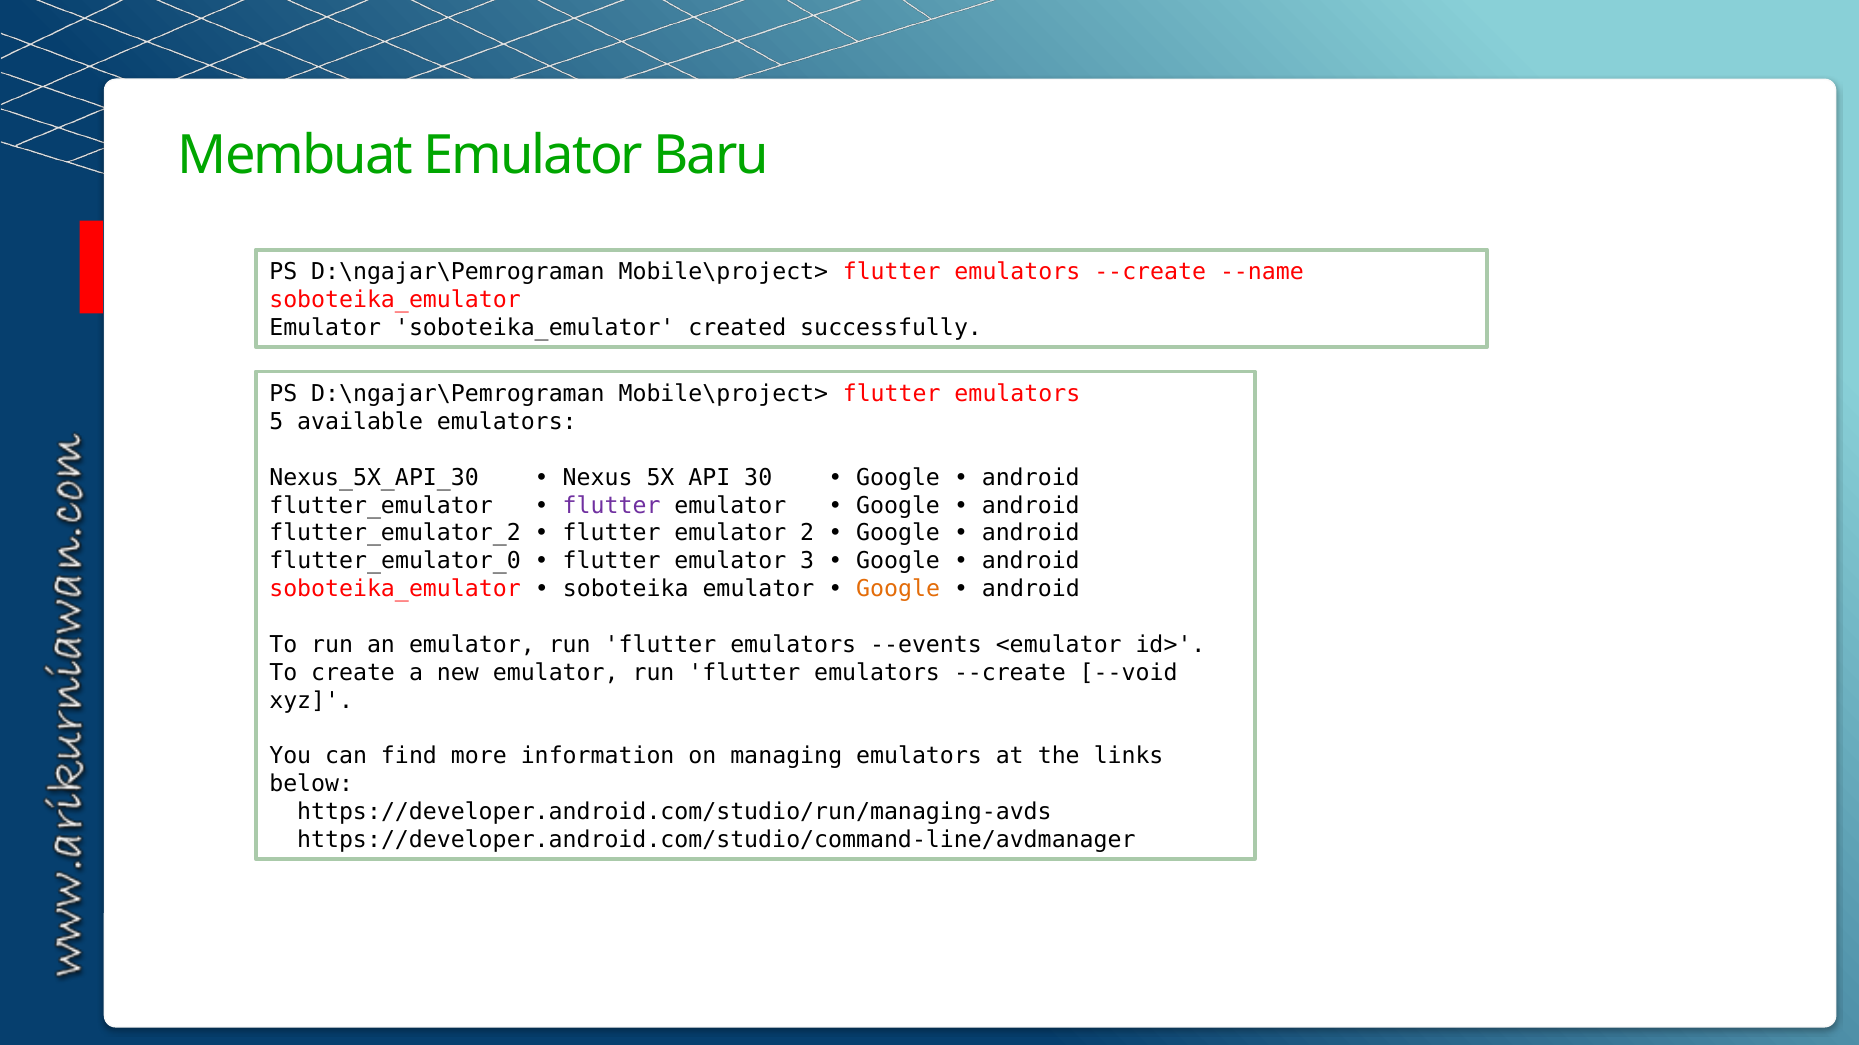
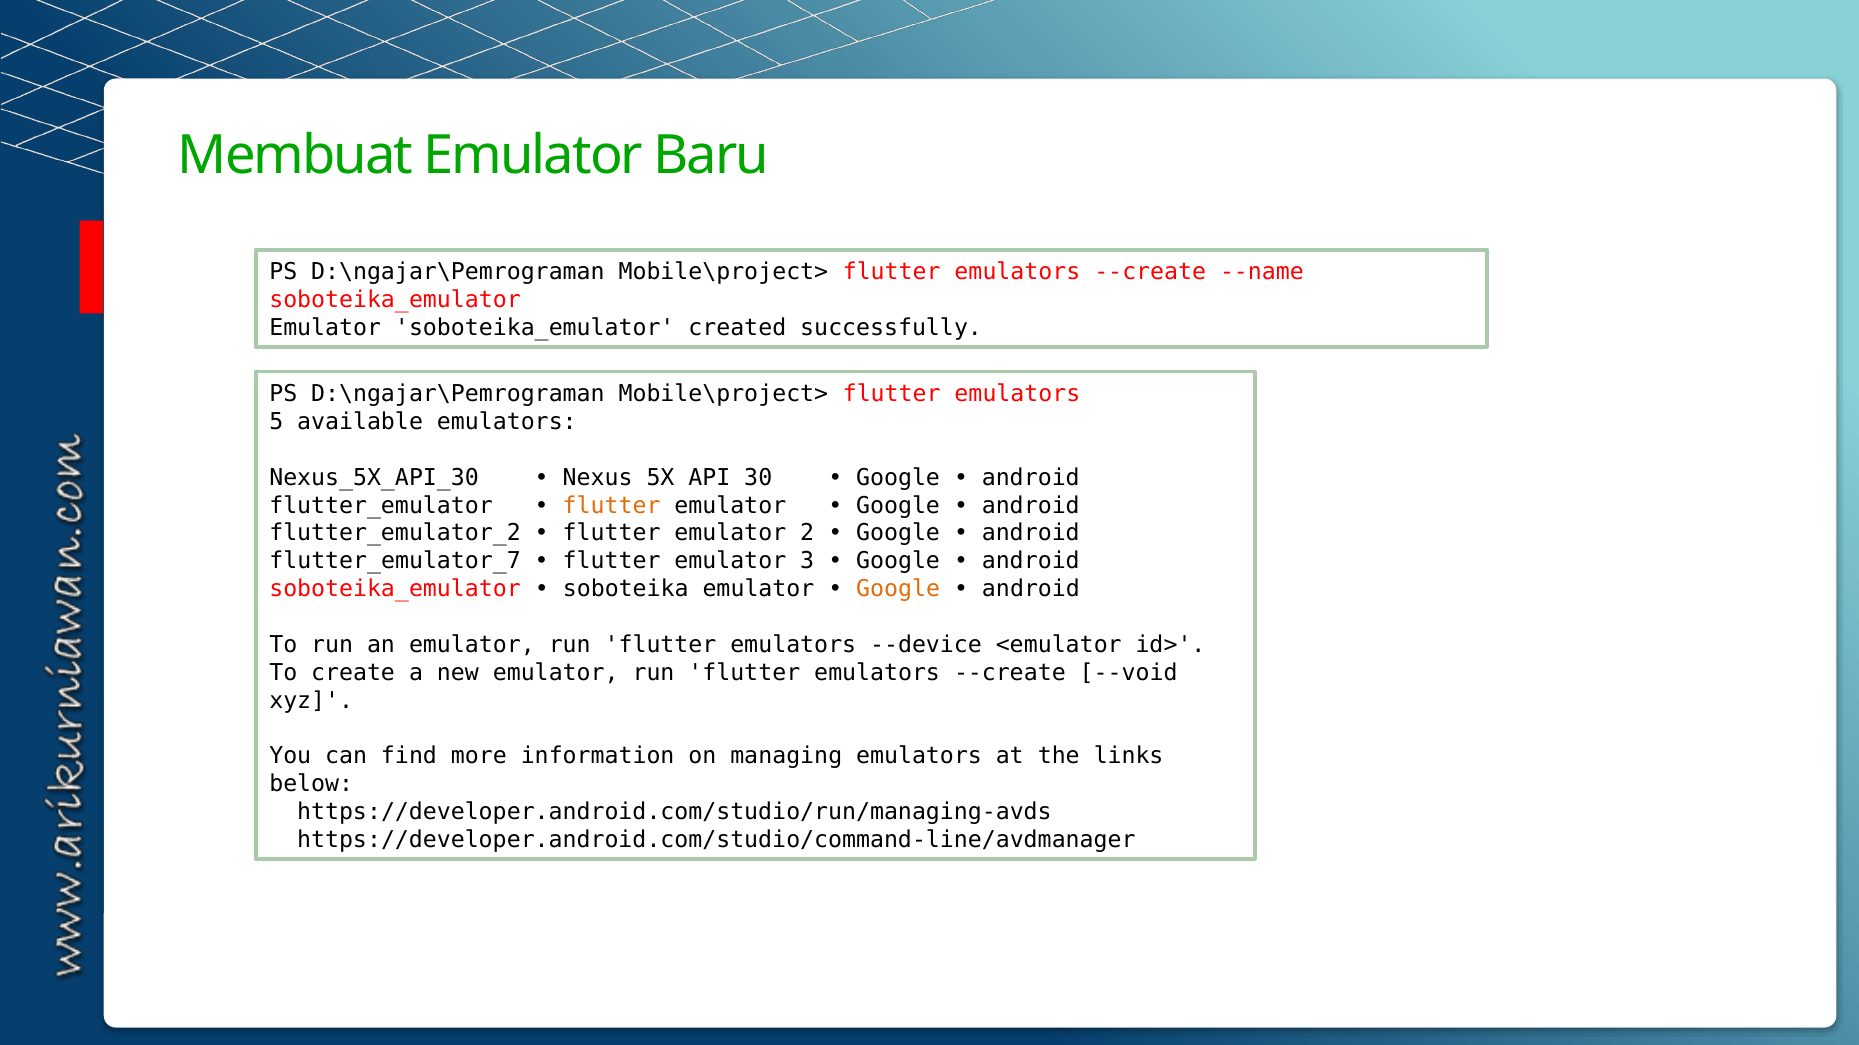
flutter colour: purple -> orange (612, 506)
flutter_emulator_0: flutter_emulator_0 -> flutter_emulator_7 (395, 561)
--events: --events -> --device (926, 645)
